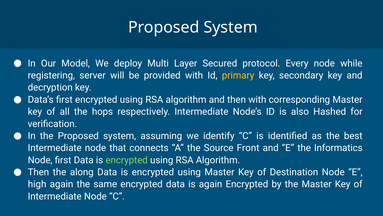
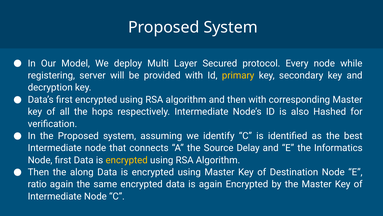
Front: Front -> Delay (248, 148)
encrypted colour: light green -> yellow (127, 160)
high: high -> ratio (37, 184)
